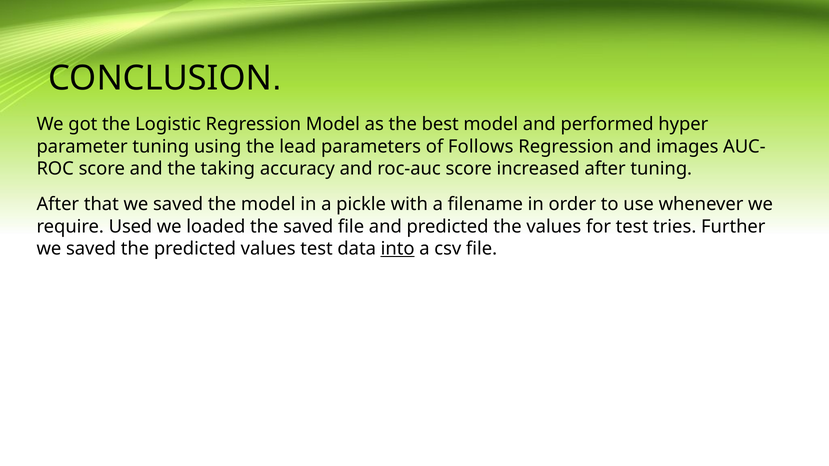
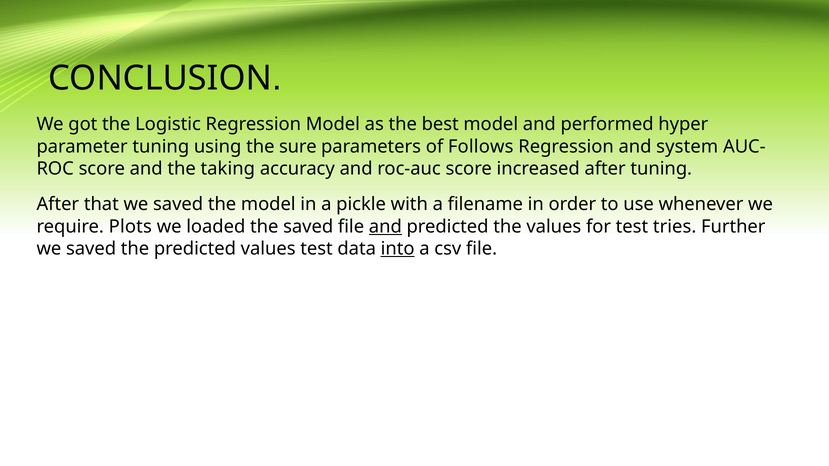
lead: lead -> sure (298, 147)
images: images -> system (687, 147)
Used: Used -> Plots (130, 227)
and underline: none -> present (385, 227)
